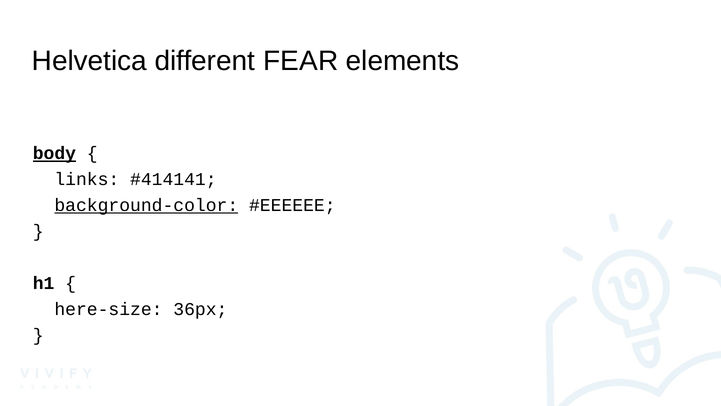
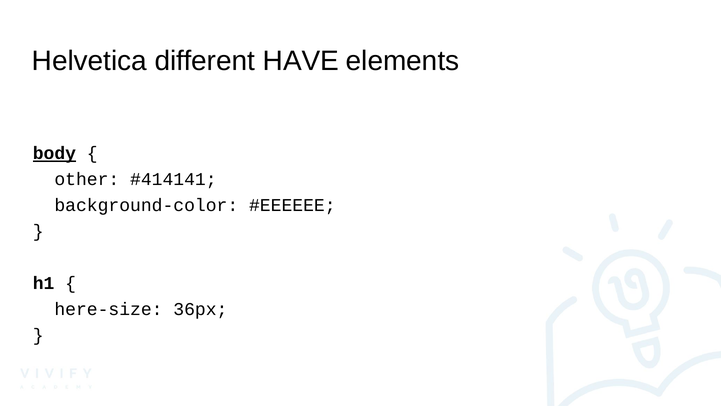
FEAR: FEAR -> HAVE (301, 61)
links: links -> other (87, 179)
background-color underline: present -> none (146, 205)
